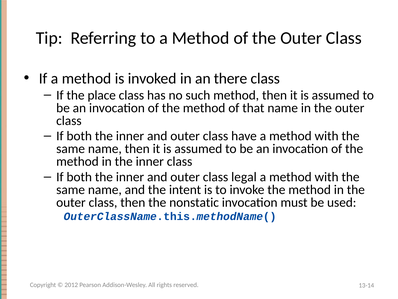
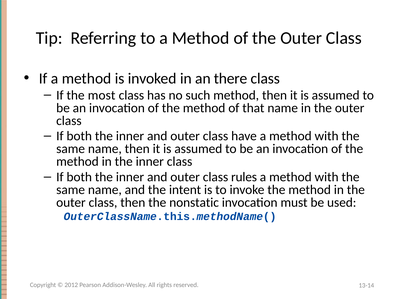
place: place -> most (102, 95)
legal: legal -> rules (244, 177)
